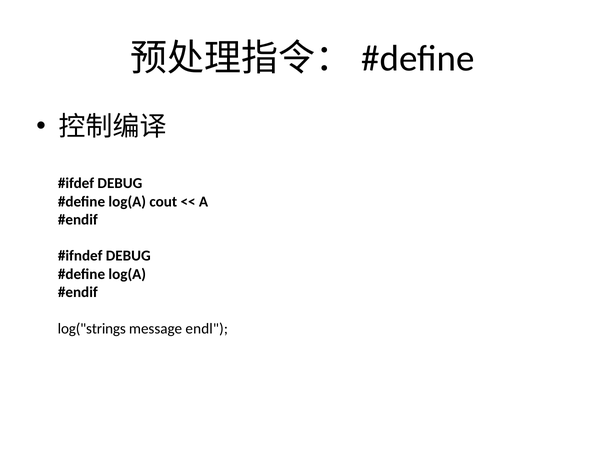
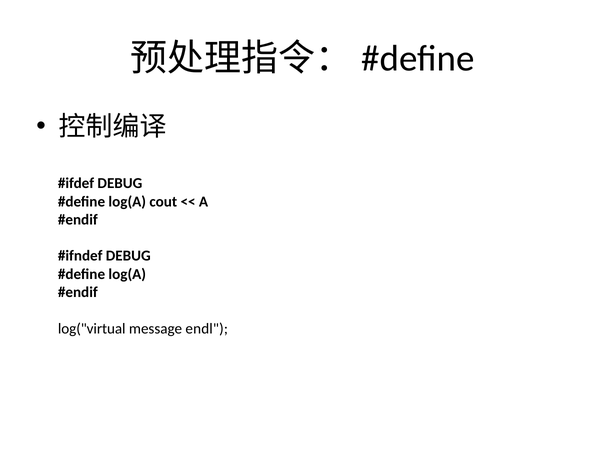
log("strings: log("strings -> log("virtual (92, 328)
